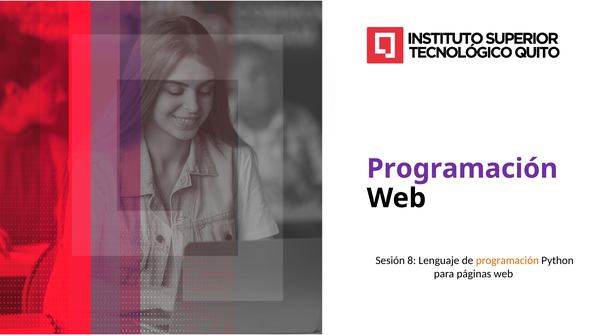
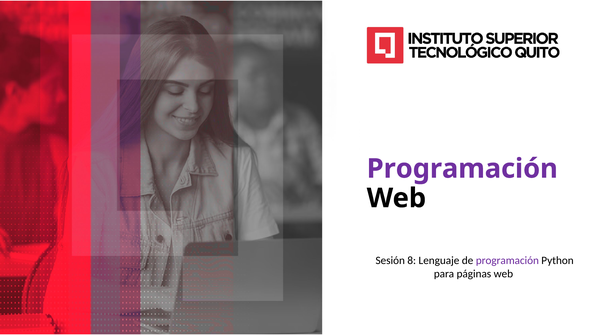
programación colour: orange -> purple (507, 261)
